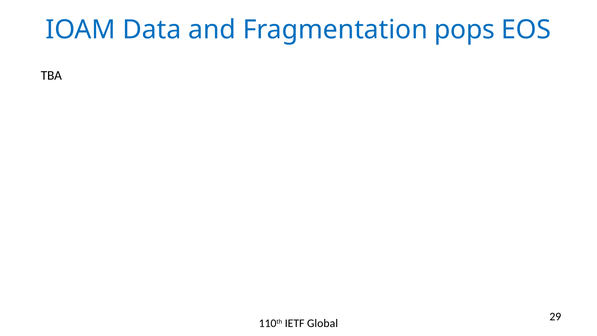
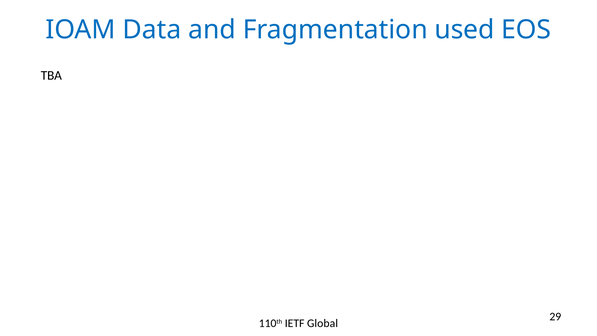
pops: pops -> used (465, 30)
